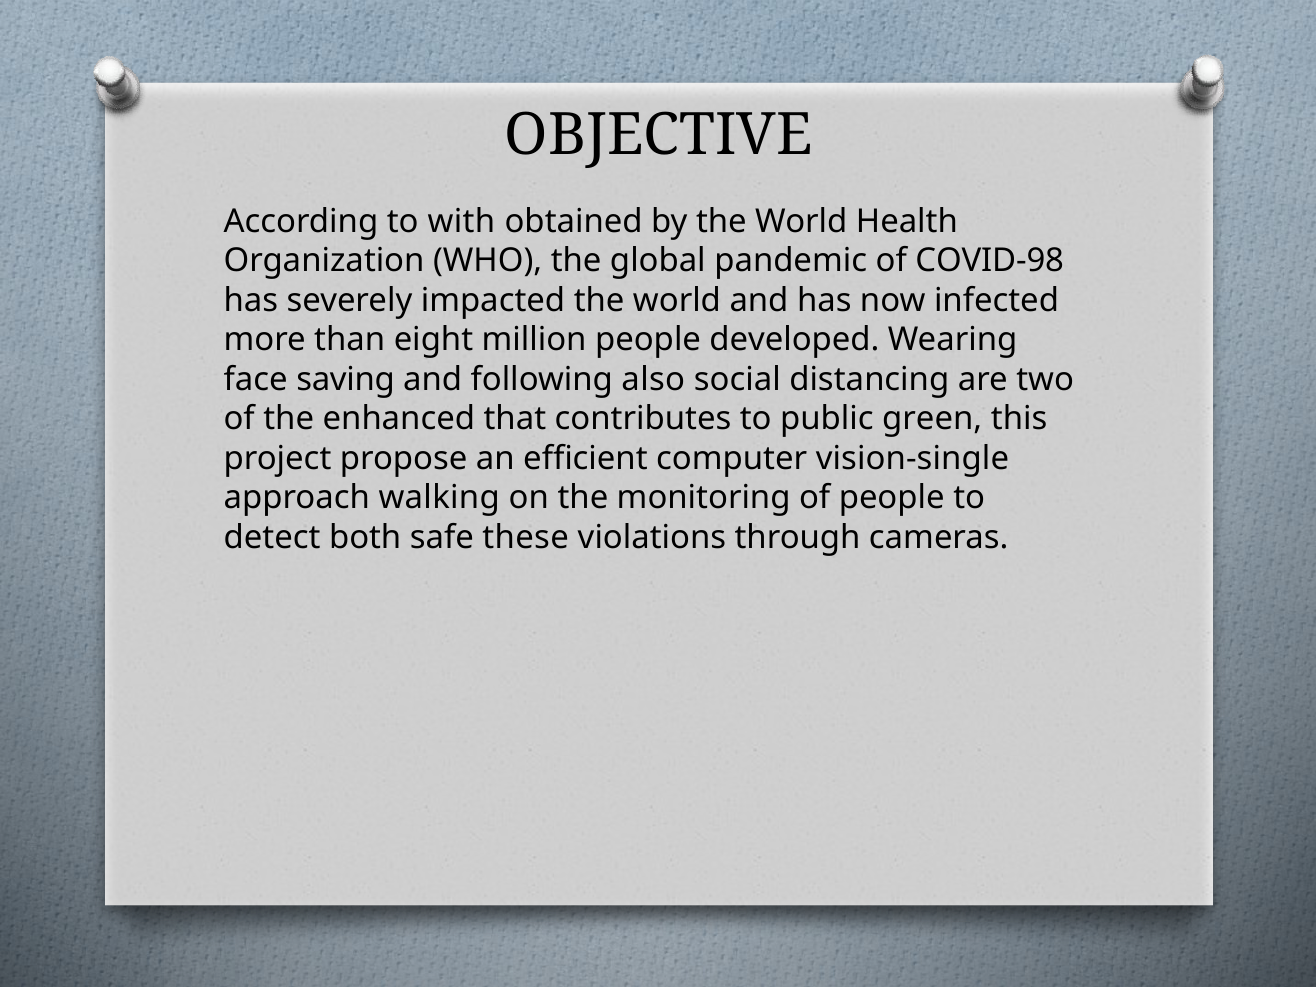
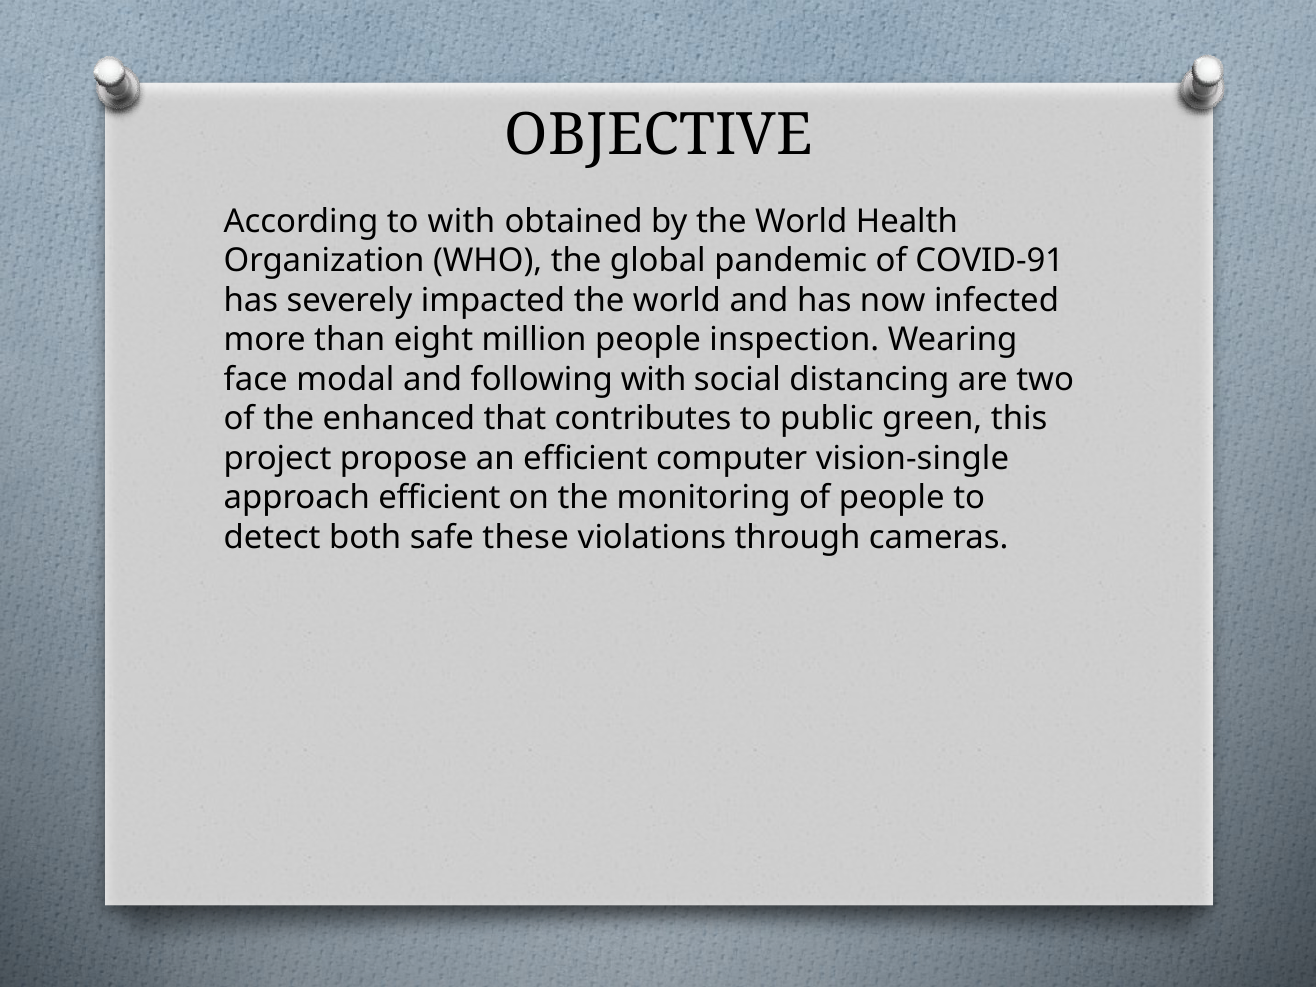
COVID-98: COVID-98 -> COVID-91 (990, 261)
developed: developed -> inspection (794, 340)
saving: saving -> modal (345, 379)
following also: also -> with (654, 379)
approach walking: walking -> efficient (440, 498)
